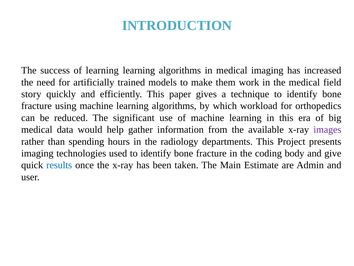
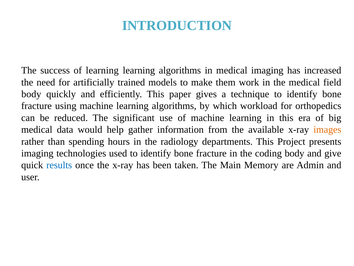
story: story -> body (31, 94)
images colour: purple -> orange (327, 129)
Estimate: Estimate -> Memory (261, 165)
